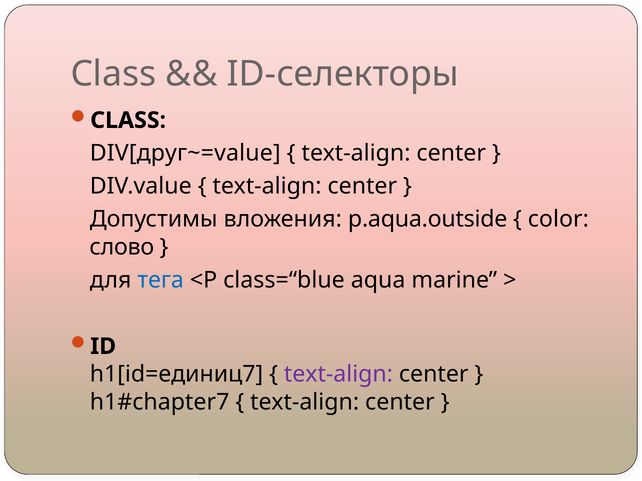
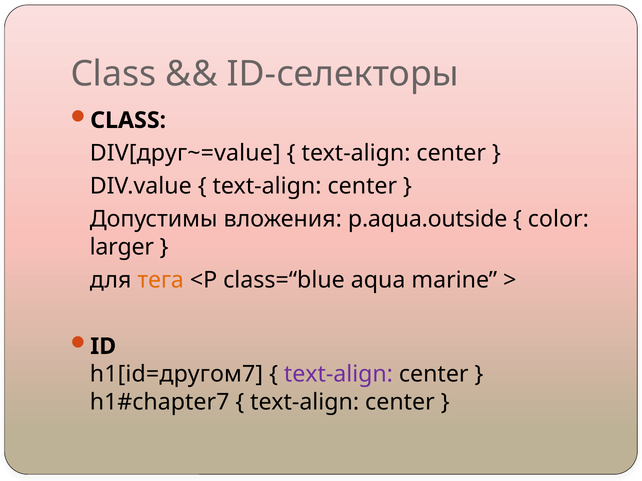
слово: слово -> larger (122, 247)
тега colour: blue -> orange (161, 281)
h1[id=единиц7: h1[id=единиц7 -> h1[id=другом7 (176, 375)
